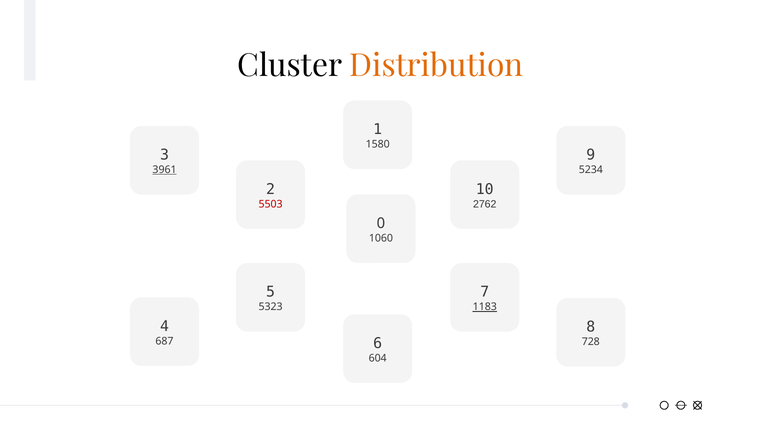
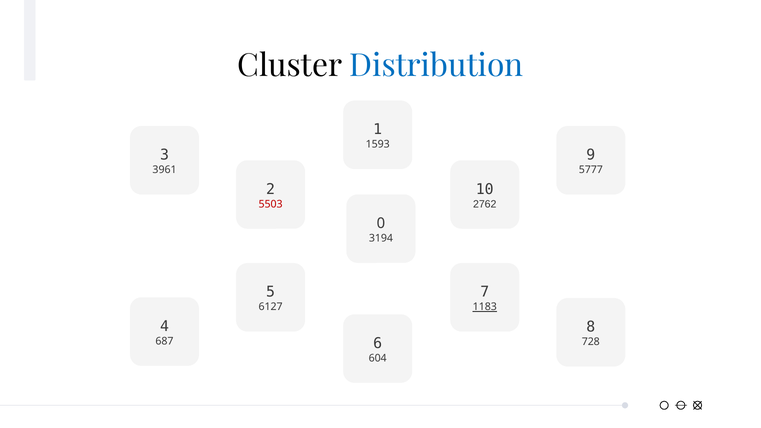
Distribution colour: orange -> blue (436, 66)
1580: 1580 -> 1593 (378, 144)
3961 underline: present -> none (165, 170)
5234: 5234 -> 5777 (591, 170)
1060: 1060 -> 3194 (381, 238)
5323: 5323 -> 6127 (271, 307)
